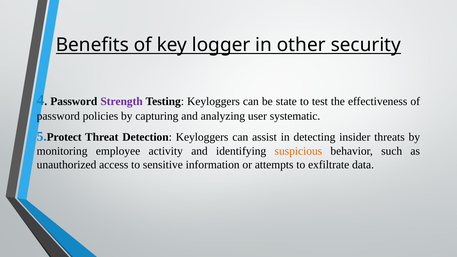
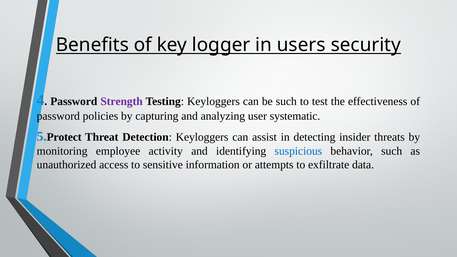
other: other -> users (301, 45)
be state: state -> such (286, 101)
suspicious colour: orange -> blue (298, 151)
